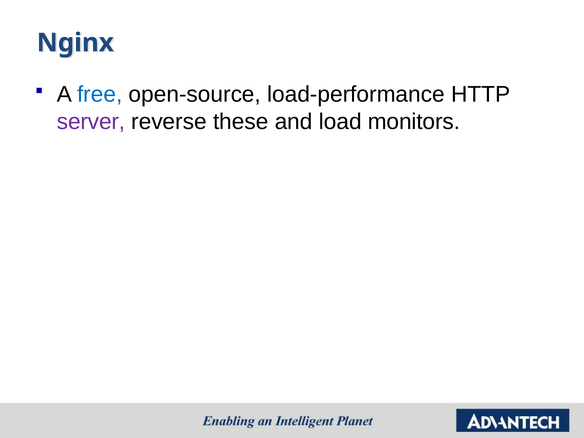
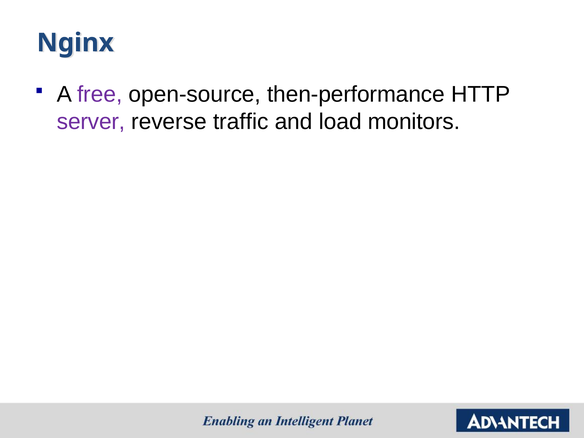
free colour: blue -> purple (100, 94)
load-performance: load-performance -> then-performance (356, 94)
these: these -> traffic (241, 122)
